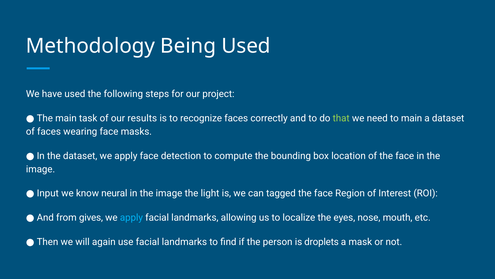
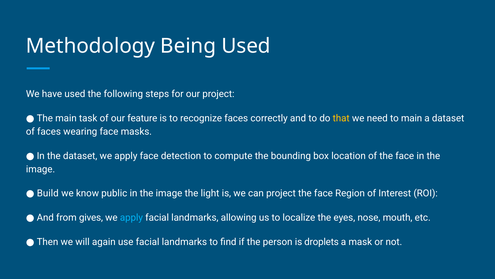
results: results -> feature (142, 118)
that colour: light green -> yellow (341, 118)
Input: Input -> Build (48, 193)
neural: neural -> public (114, 193)
can tagged: tagged -> project (281, 193)
